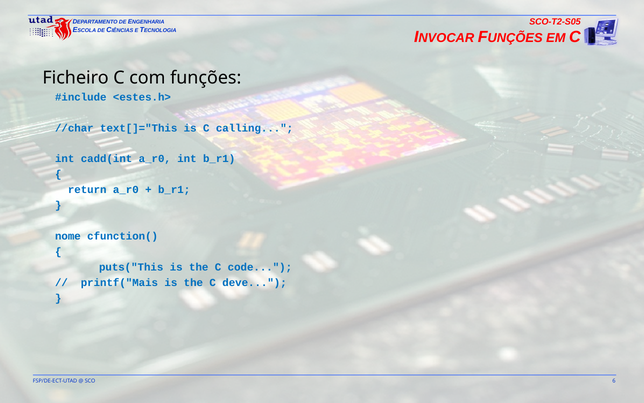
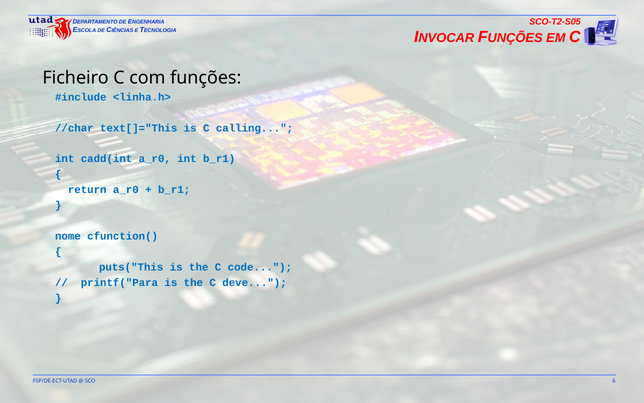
<estes.h>: <estes.h> -> <linha.h> (142, 97)
printf("Mais: printf("Mais -> printf("Para (119, 282)
